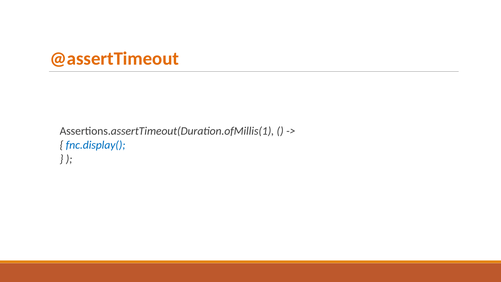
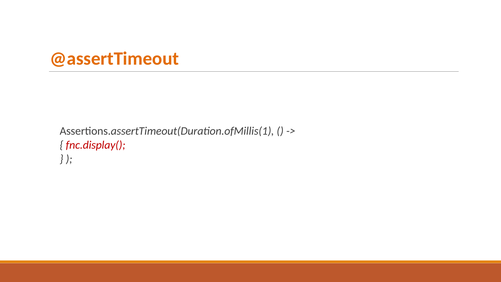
fnc.display( colour: blue -> red (96, 145)
